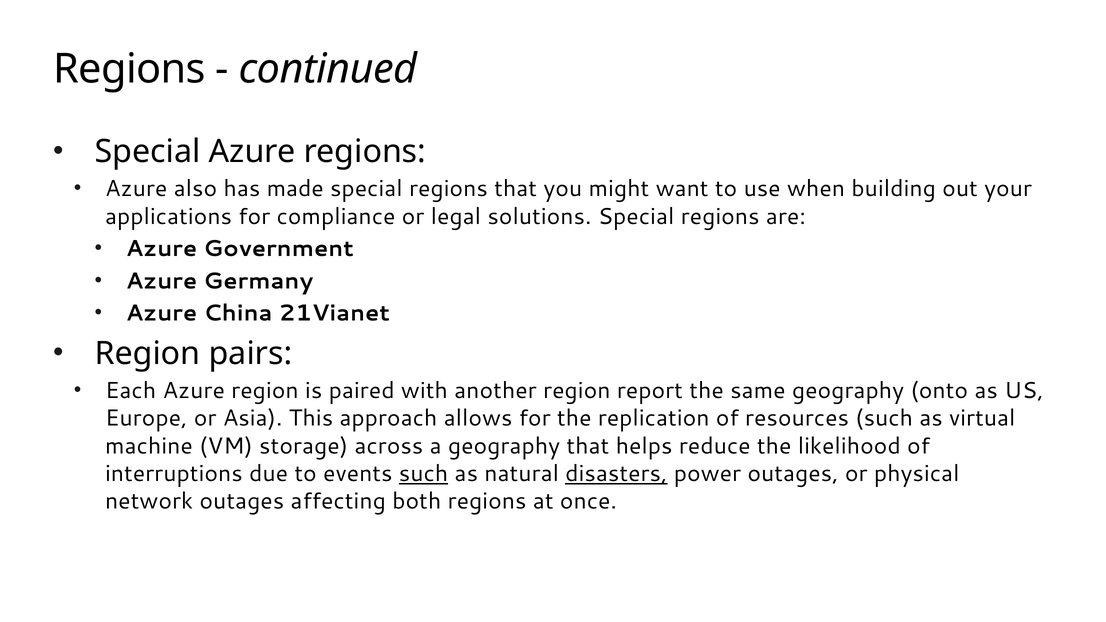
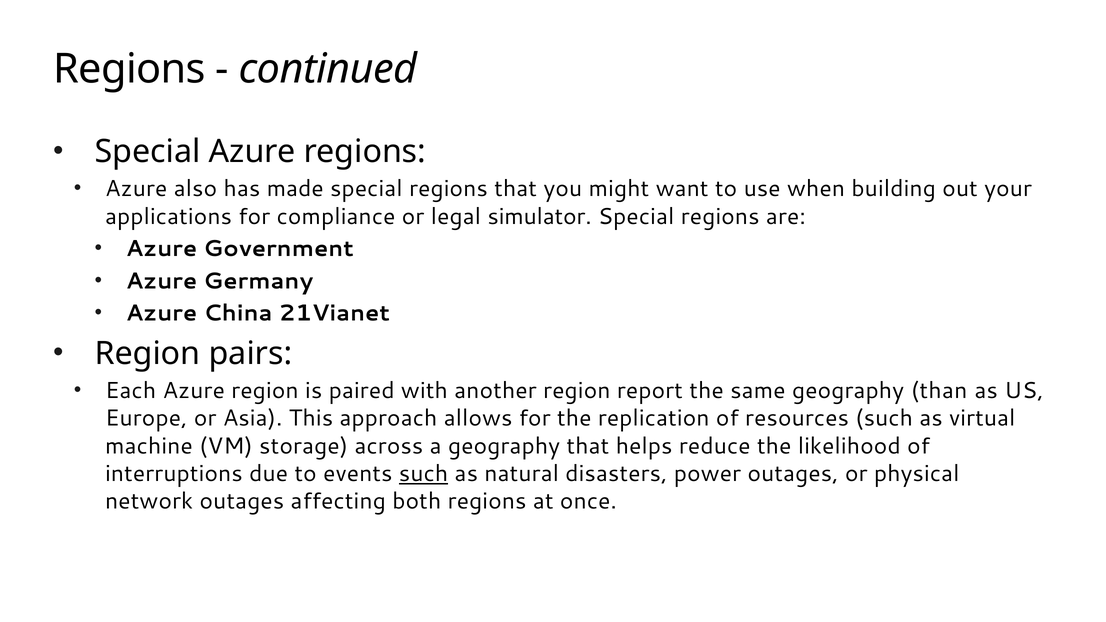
solutions: solutions -> simulator (540, 217)
onto: onto -> than (939, 391)
disasters underline: present -> none (616, 474)
